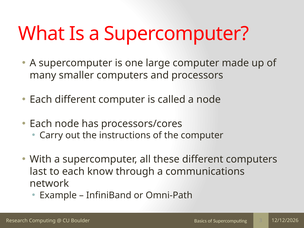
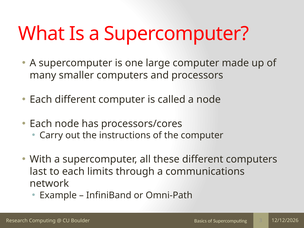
know: know -> limits (100, 171)
